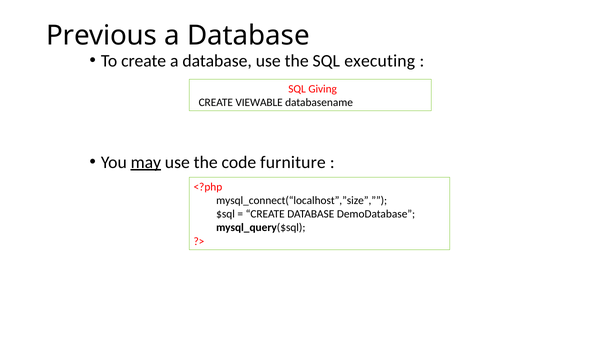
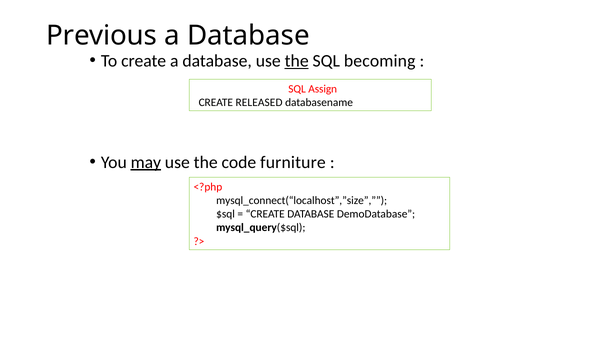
the underline: none -> present (297, 61)
executing: executing -> becoming (380, 61)
Giving: Giving -> Assign (323, 89)
VIEWABLE: VIEWABLE -> RELEASED (259, 103)
